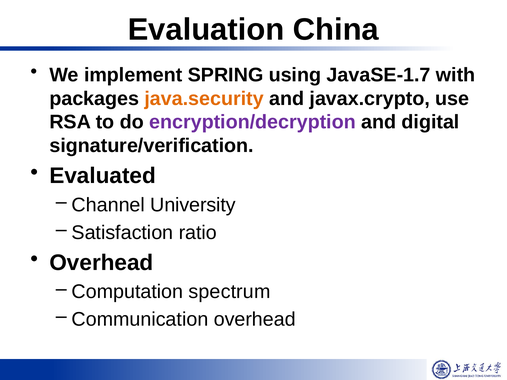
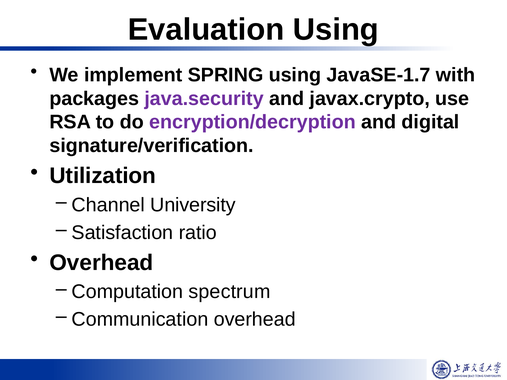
Evaluation China: China -> Using (336, 30)
java.security colour: orange -> purple (204, 99)
Evaluated: Evaluated -> Utilization (103, 176)
